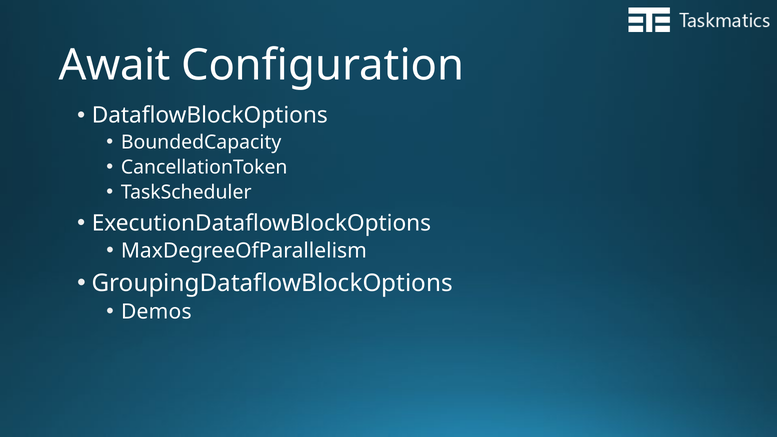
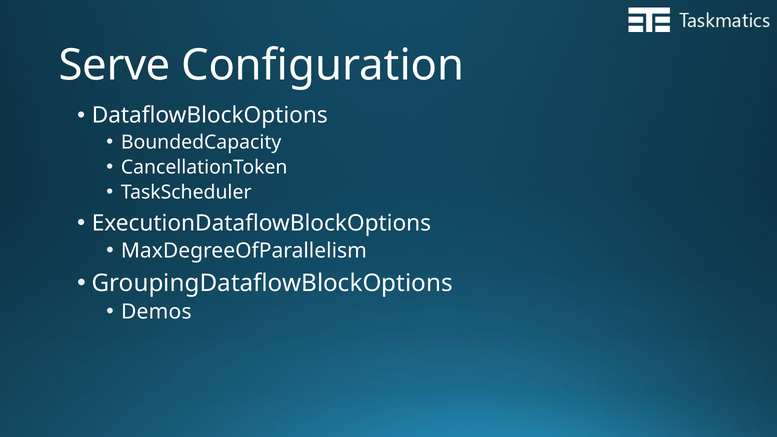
Await: Await -> Serve (115, 65)
